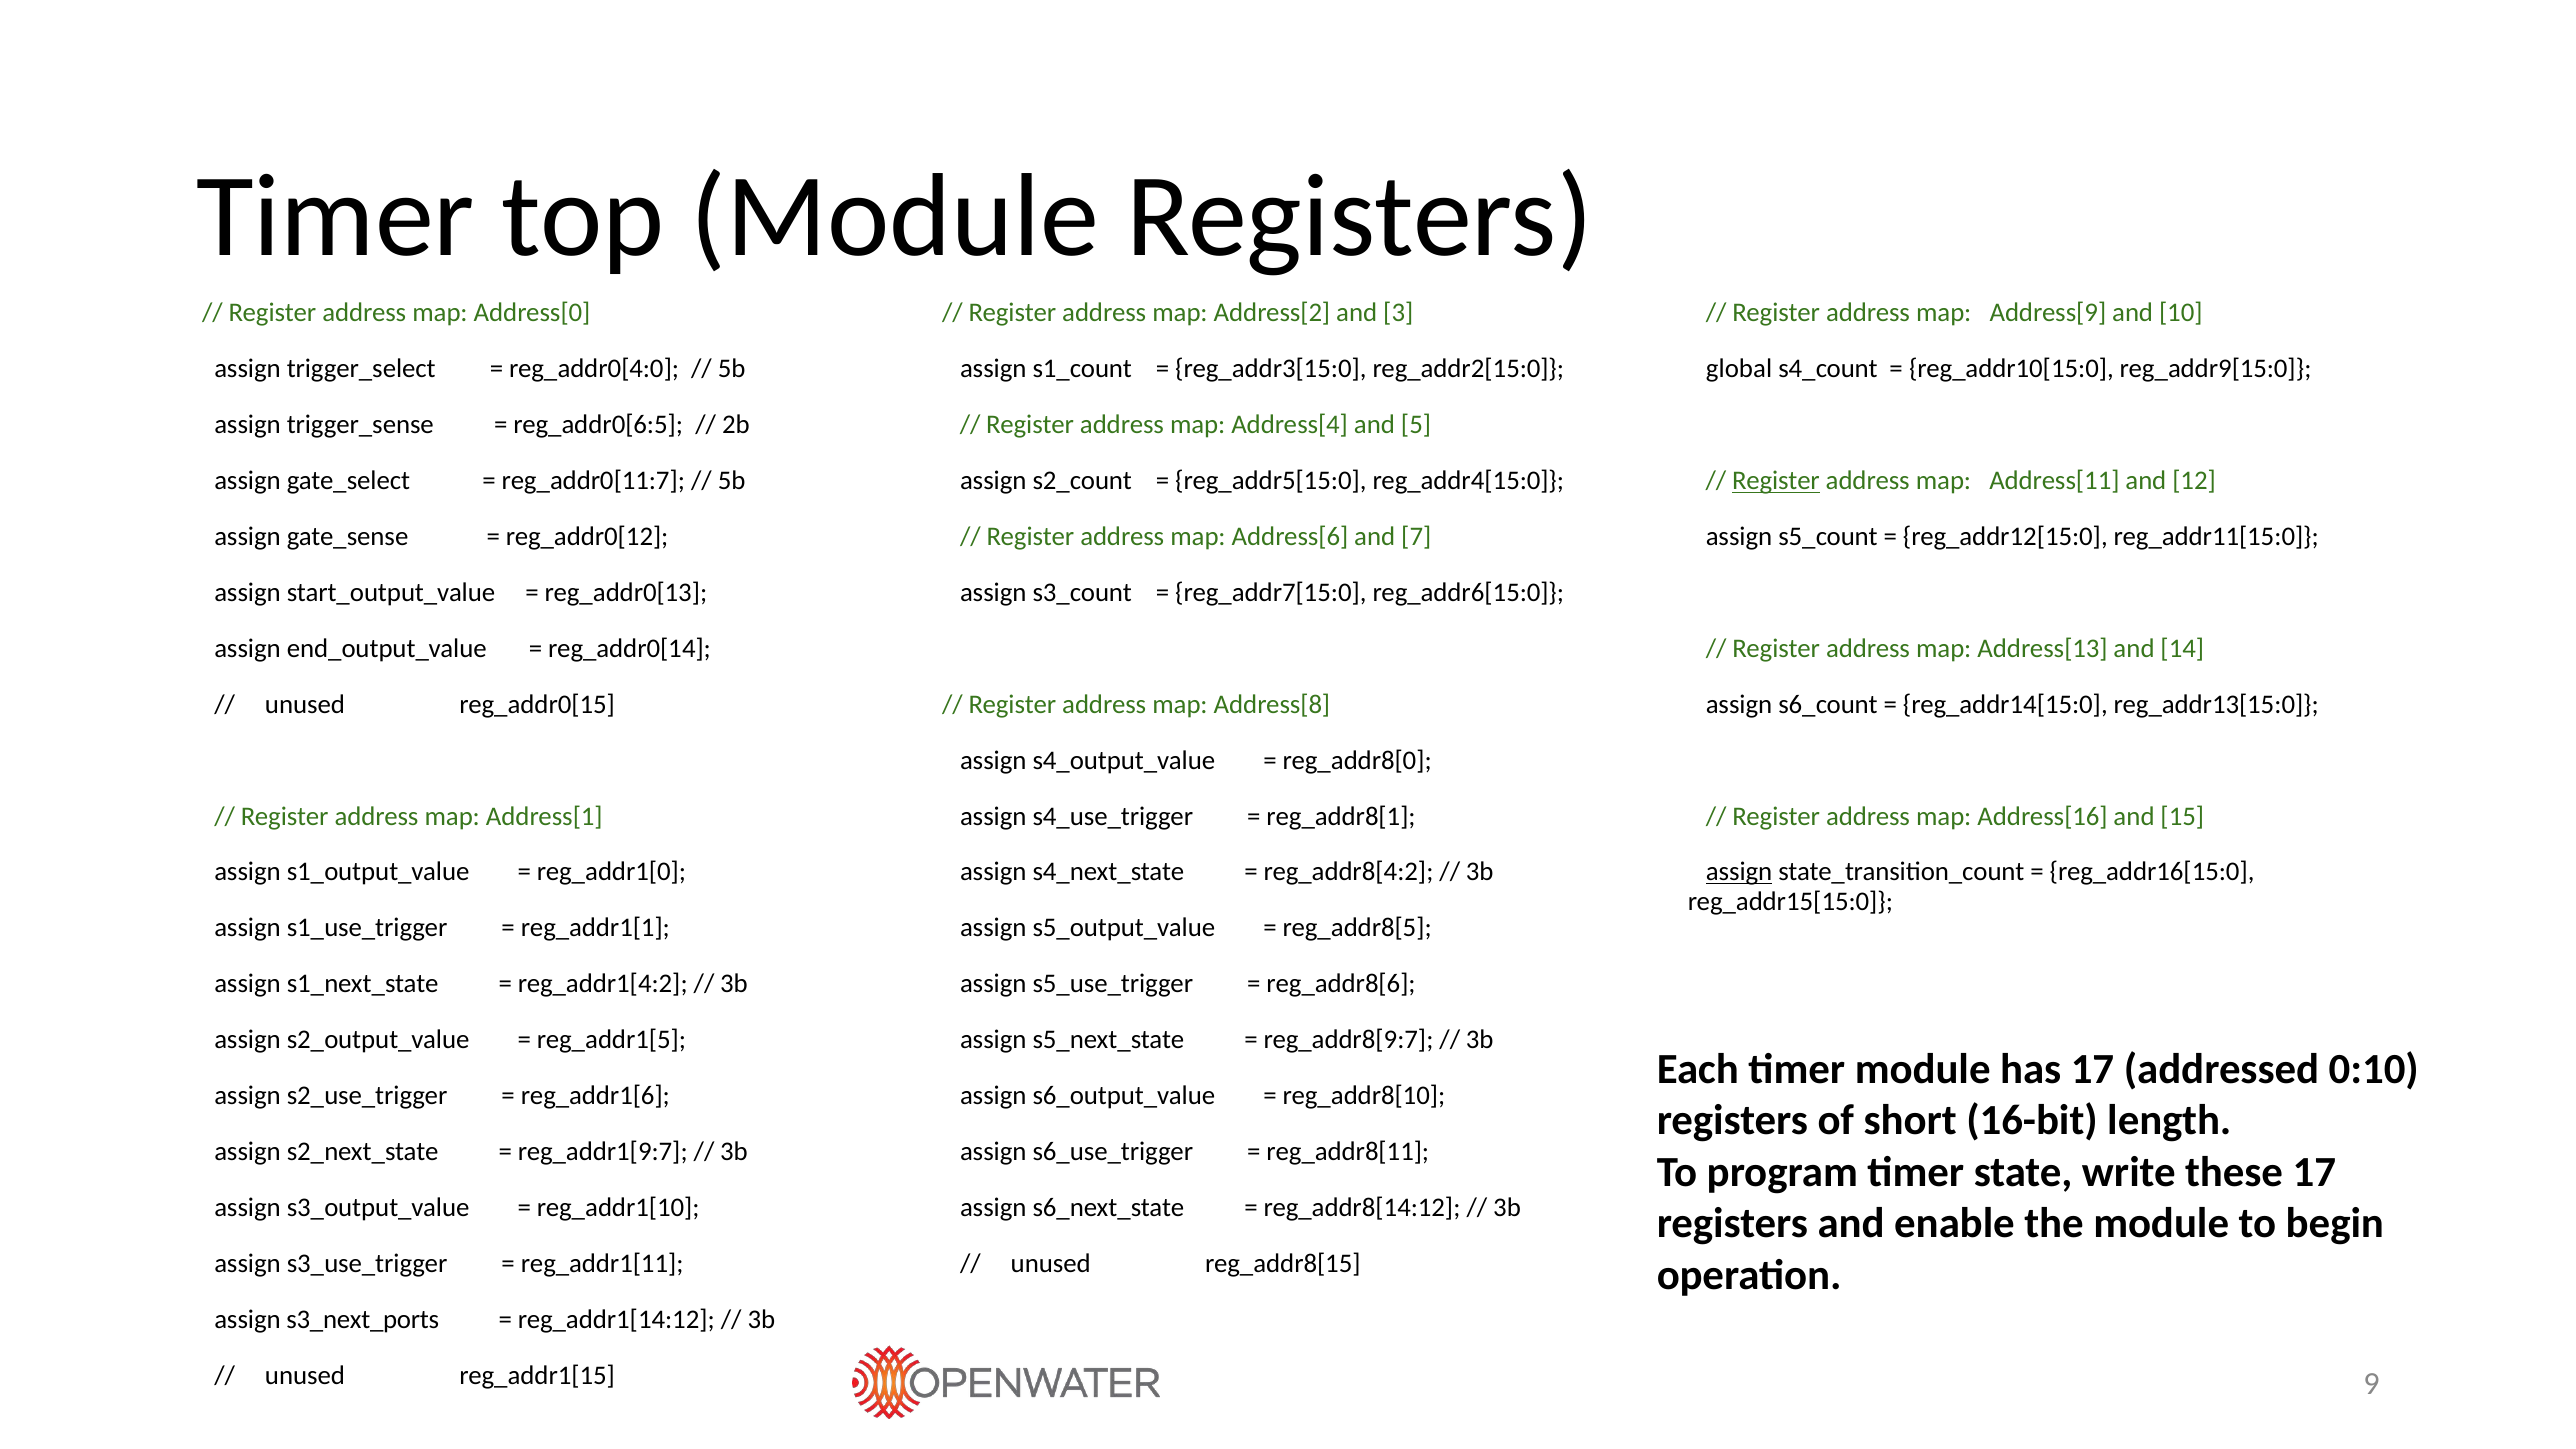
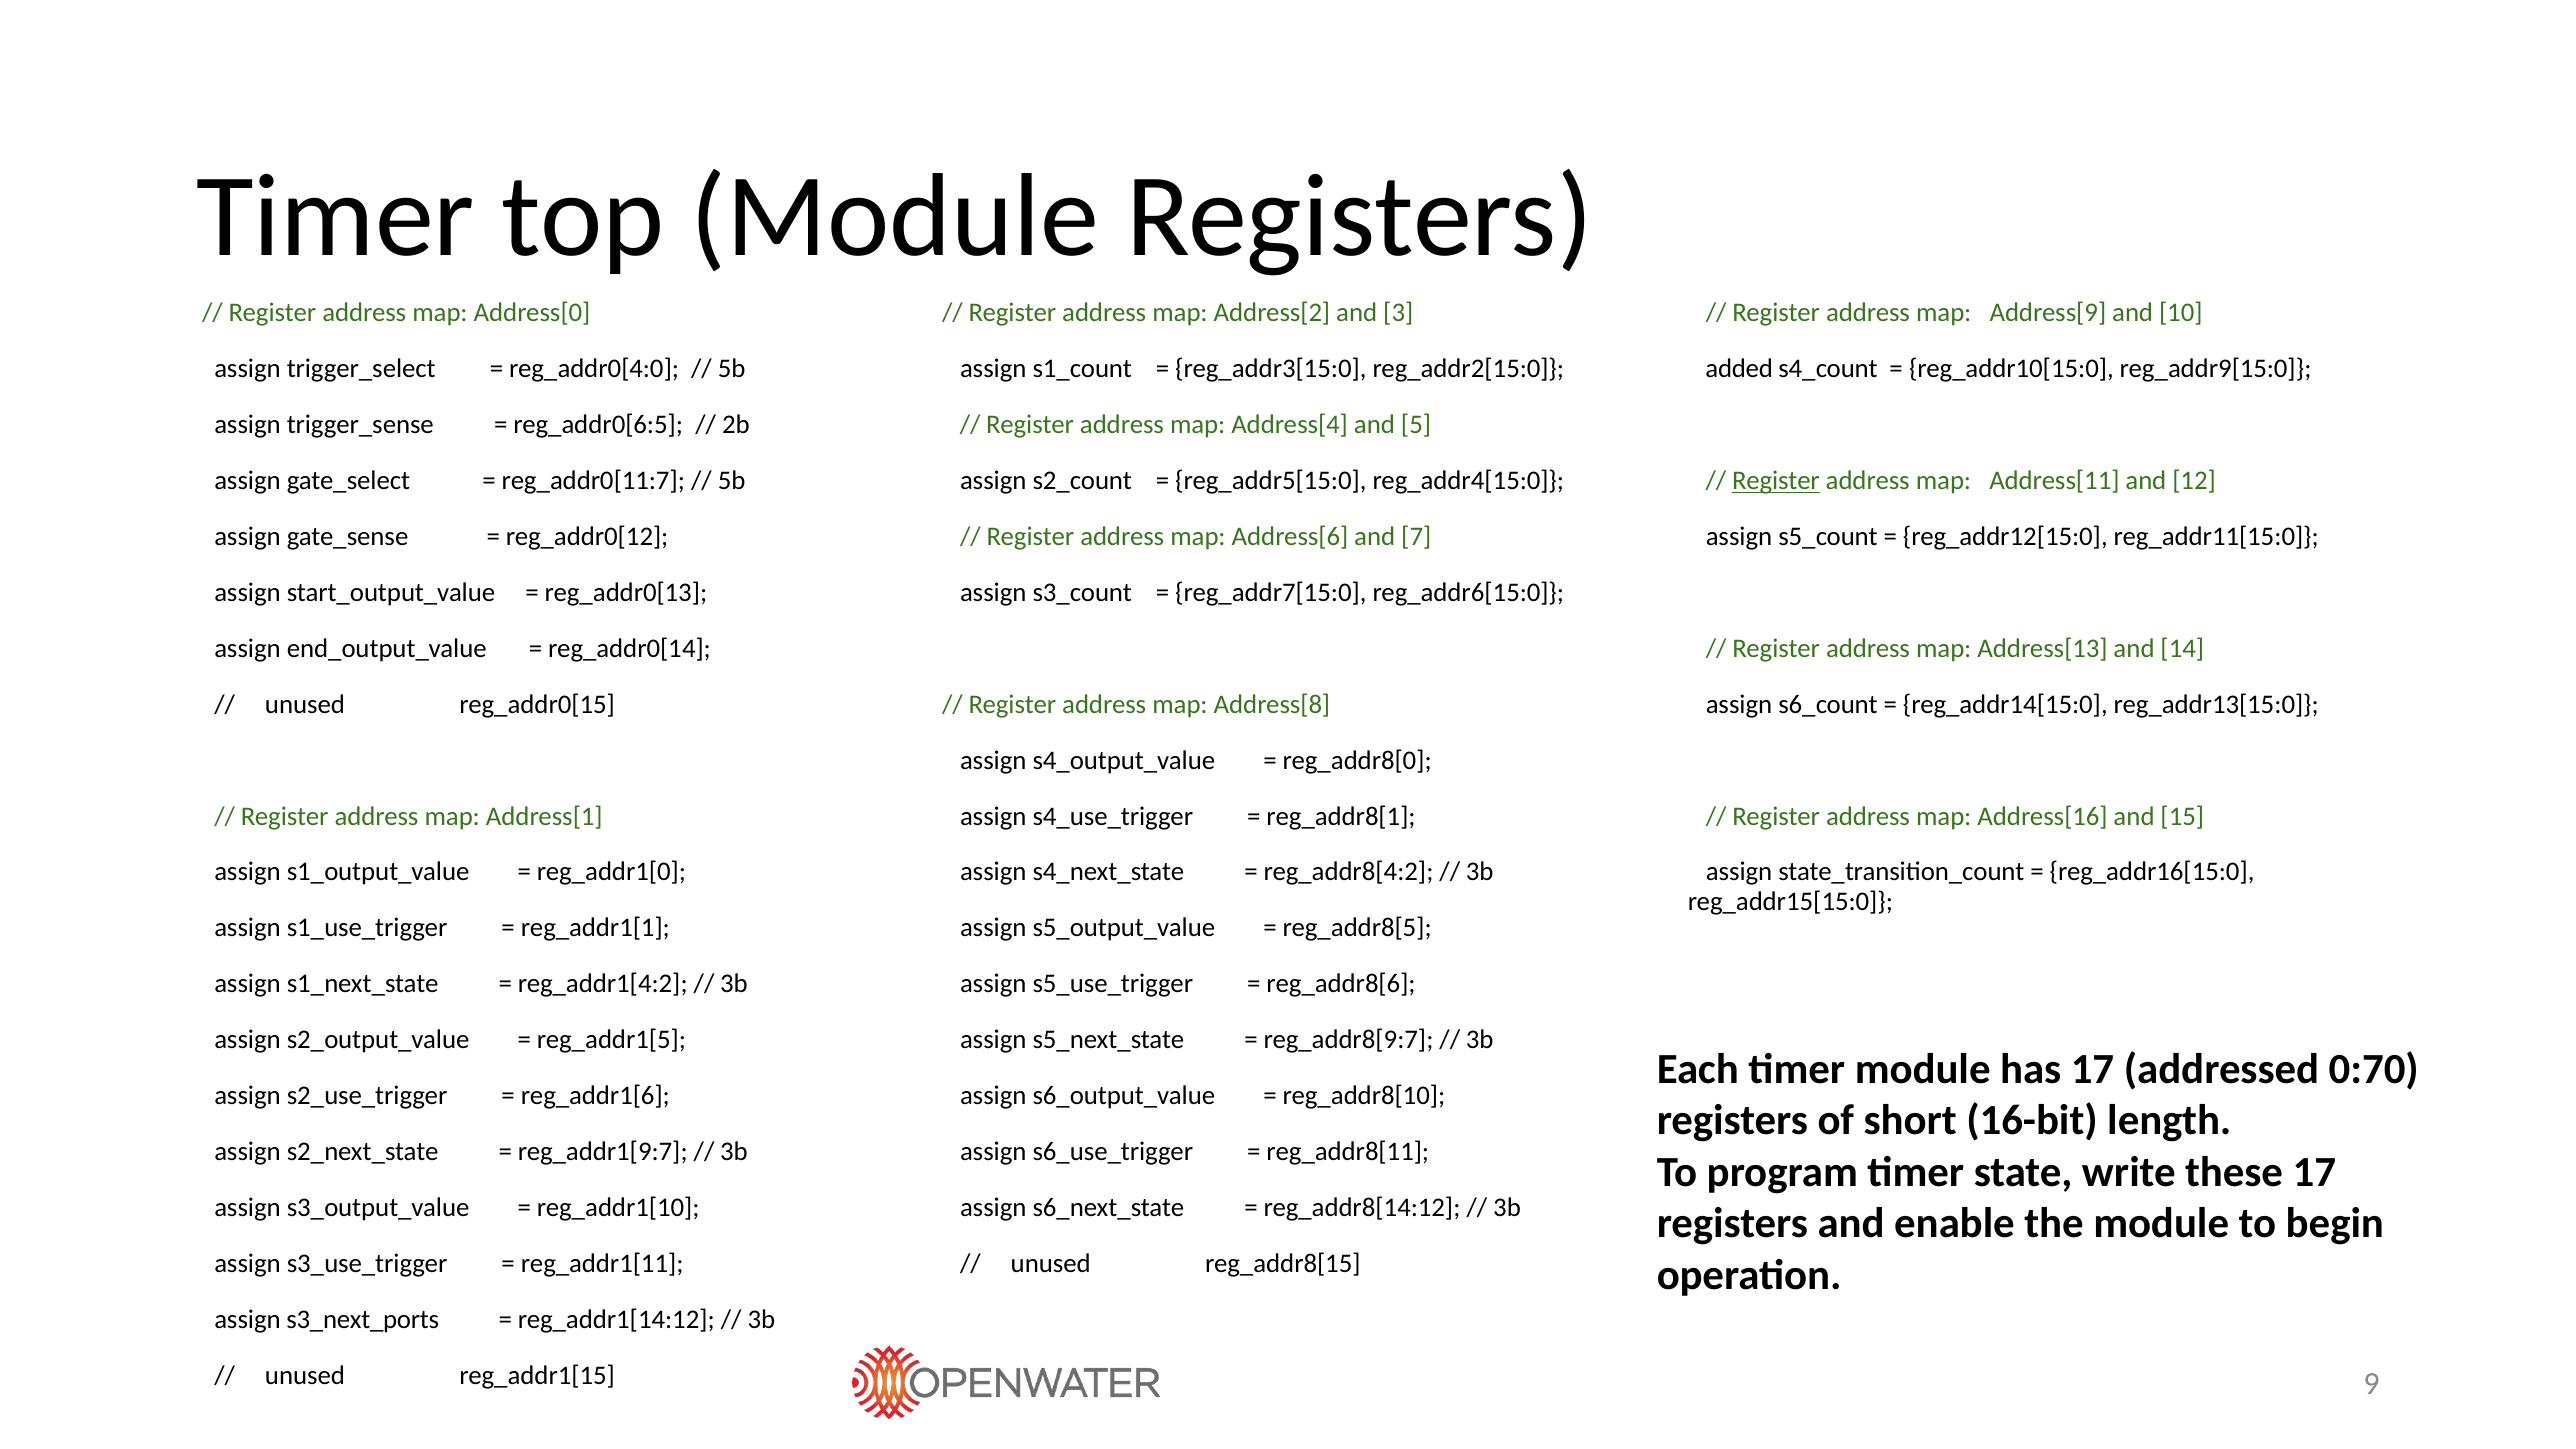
global: global -> added (1739, 369)
assign underline: present -> none (1739, 872)
0:10: 0:10 -> 0:70 (2374, 1069)
